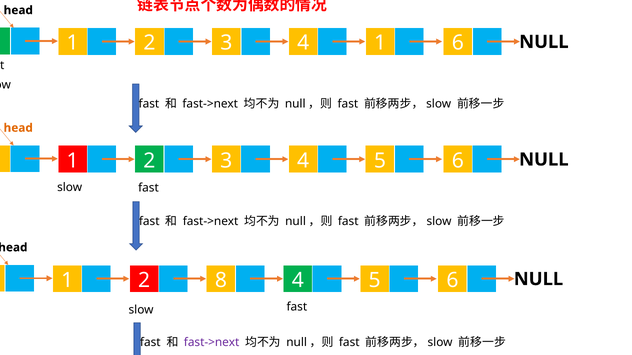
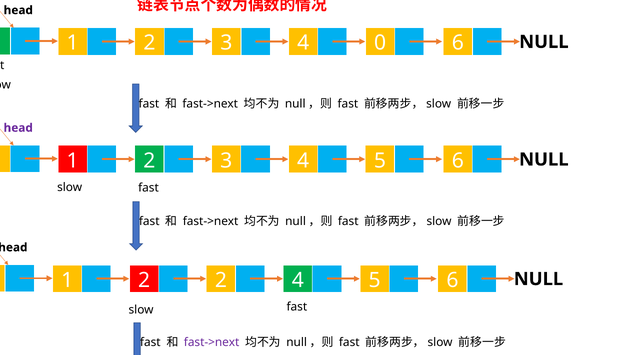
4 1: 1 -> 0 (380, 43)
head colour: orange -> purple (18, 128)
2 8: 8 -> 2 (221, 281)
